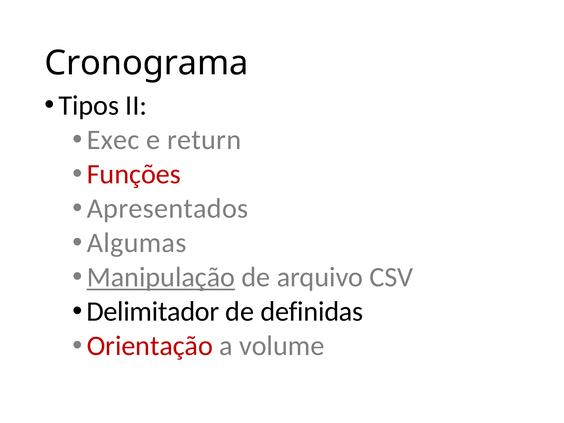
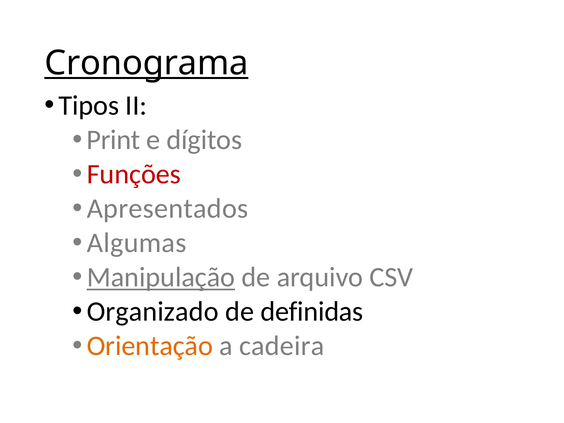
Cronograma underline: none -> present (146, 63)
Exec: Exec -> Print (113, 140)
return: return -> dígitos (204, 140)
Delimitador: Delimitador -> Organizado (153, 312)
Orientação colour: red -> orange (150, 346)
volume: volume -> cadeira (282, 346)
